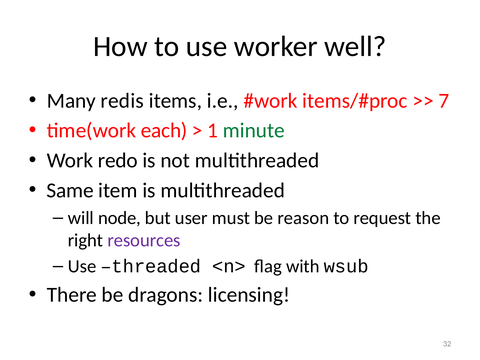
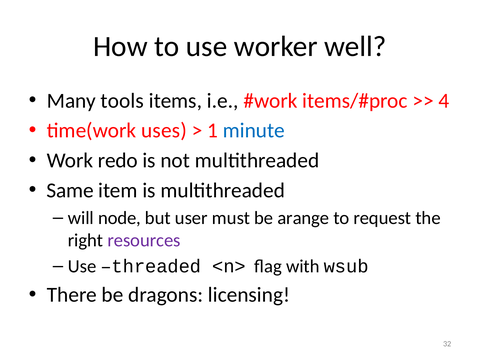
redis: redis -> tools (122, 101)
7: 7 -> 4 (444, 101)
each: each -> uses (164, 131)
minute colour: green -> blue (254, 131)
reason: reason -> arange (303, 218)
